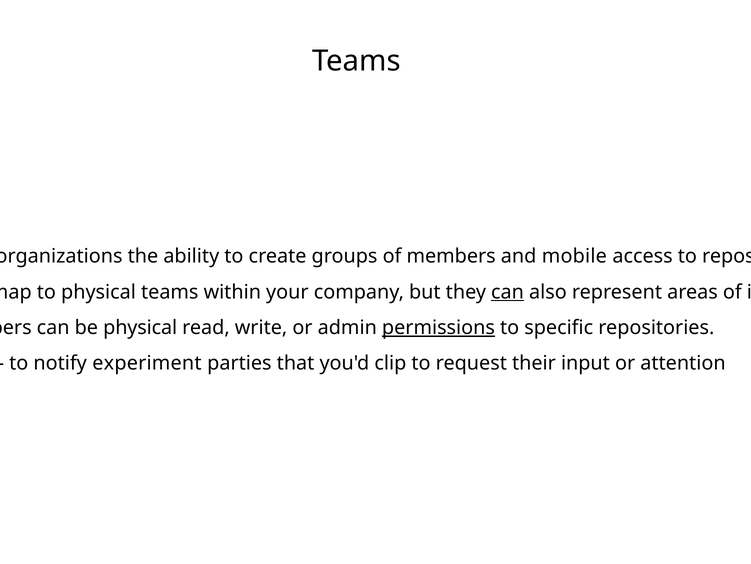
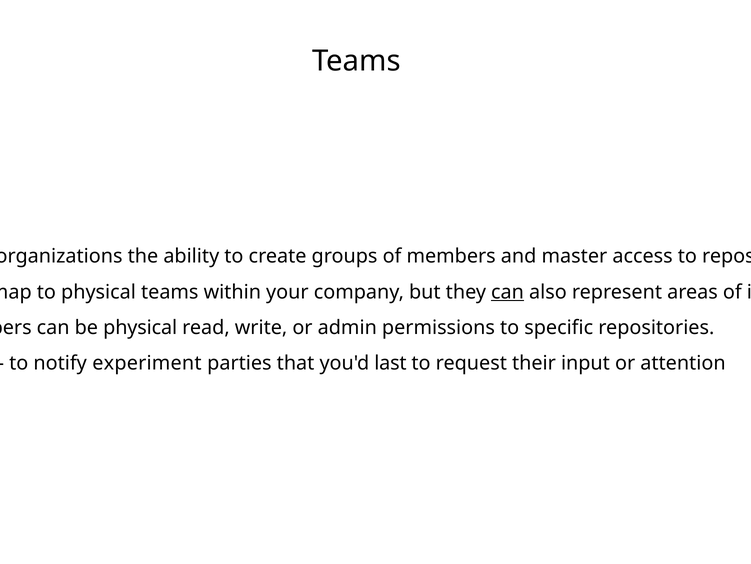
mobile: mobile -> master (574, 256)
permissions underline: present -> none (438, 327)
clip: clip -> last (390, 363)
